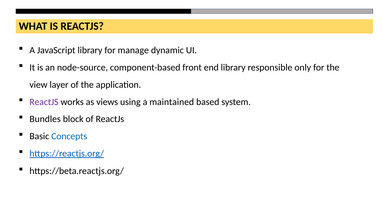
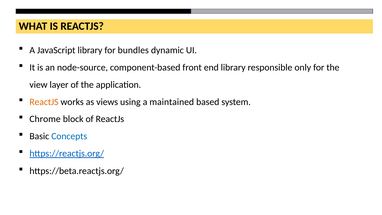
manage: manage -> bundles (133, 50)
ReactJS colour: purple -> orange (44, 102)
Bundles: Bundles -> Chrome (45, 119)
